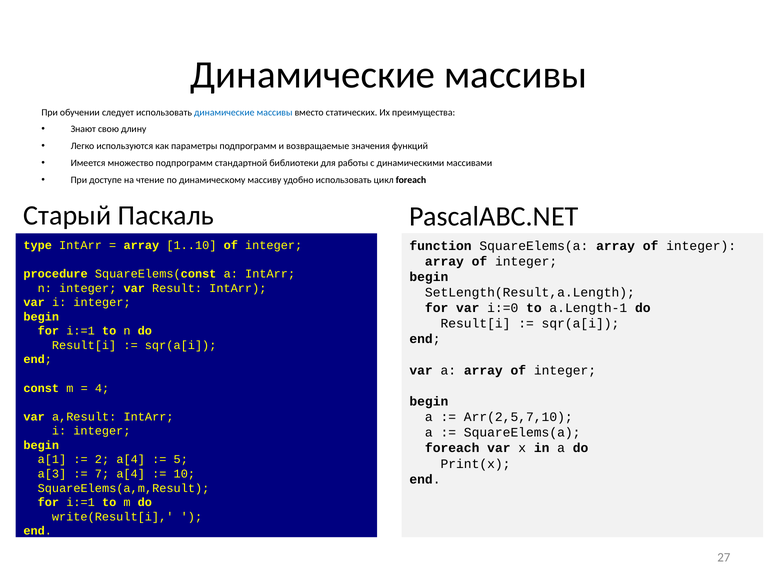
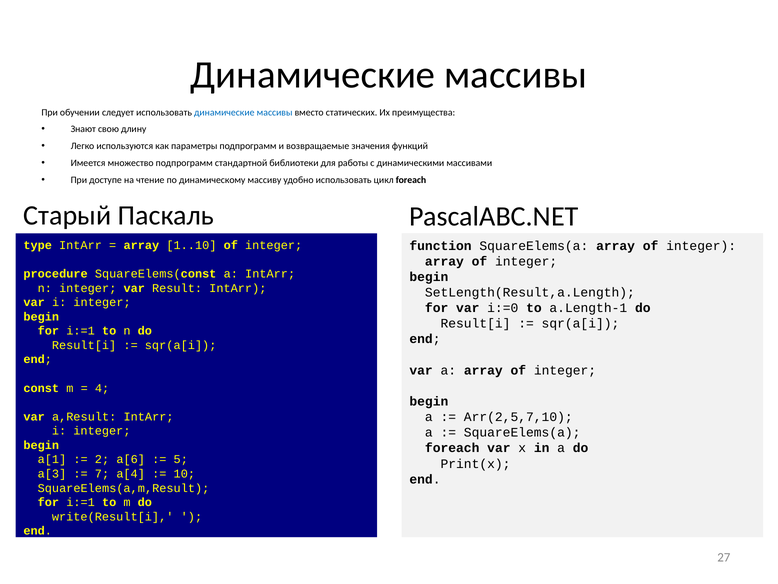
2 a[4: a[4 -> a[6 (131, 459)
